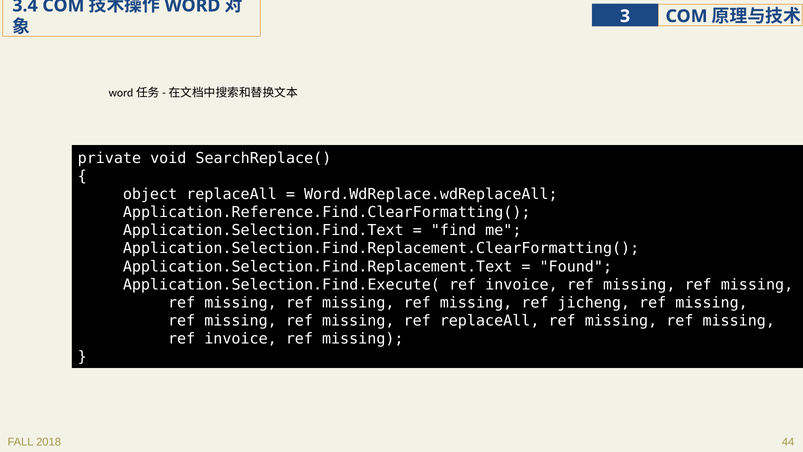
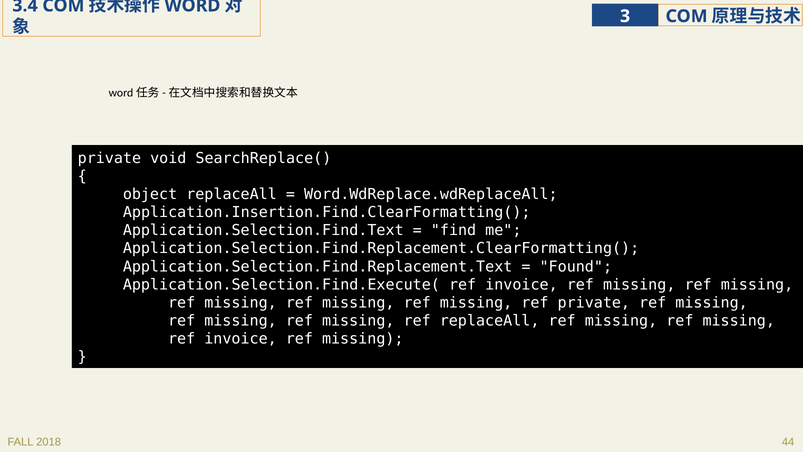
Application.Reference.Find.ClearFormatting(: Application.Reference.Find.ClearFormatting( -> Application.Insertion.Find.ClearFormatting( (327, 212)
ref jicheng: jicheng -> private (594, 303)
